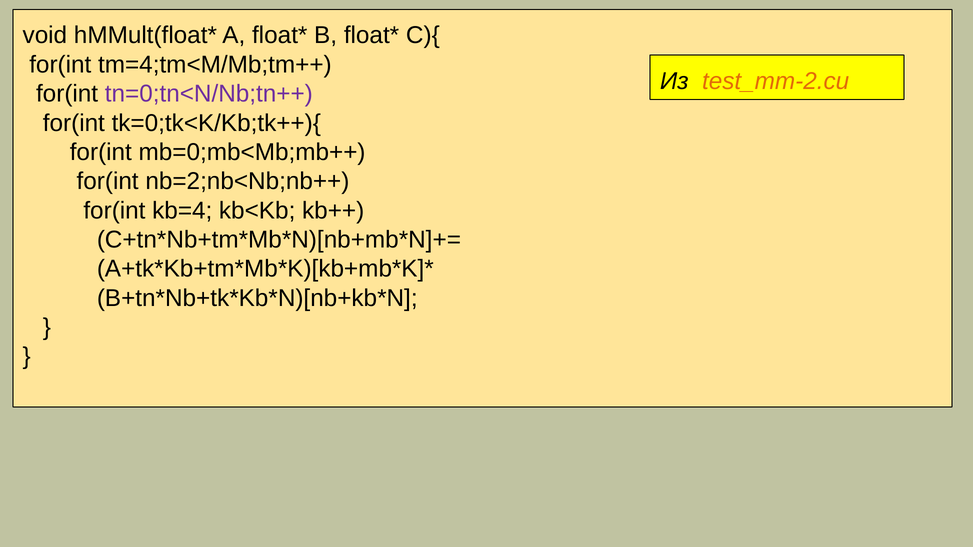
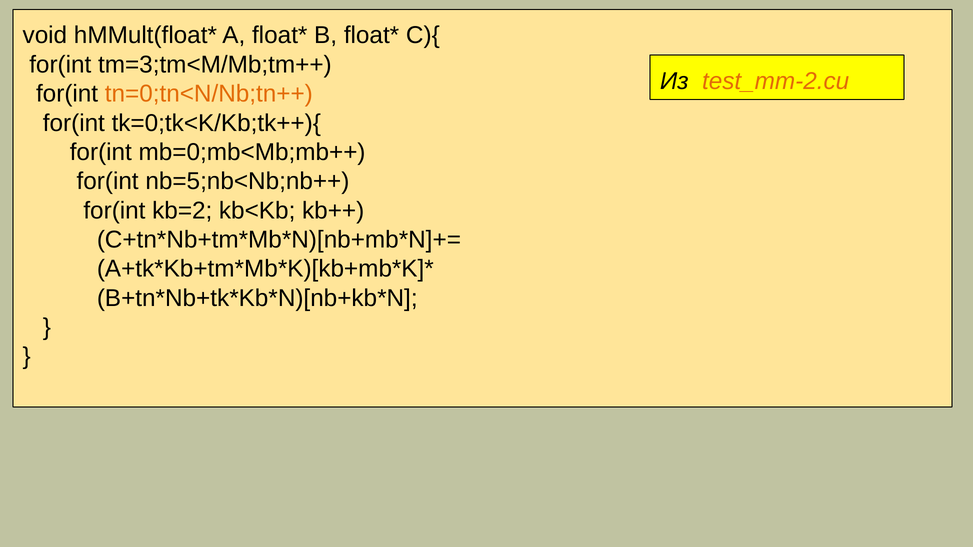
tm=4;tm<M/Mb;tm++: tm=4;tm<M/Mb;tm++ -> tm=3;tm<M/Mb;tm++ (215, 65)
tn=0;tn<N/Nb;tn++ colour: purple -> orange (209, 94)
nb=2;nb<Nb;nb++: nb=2;nb<Nb;nb++ -> nb=5;nb<Nb;nb++ (247, 181)
kb=4: kb=4 -> kb=2 (182, 211)
